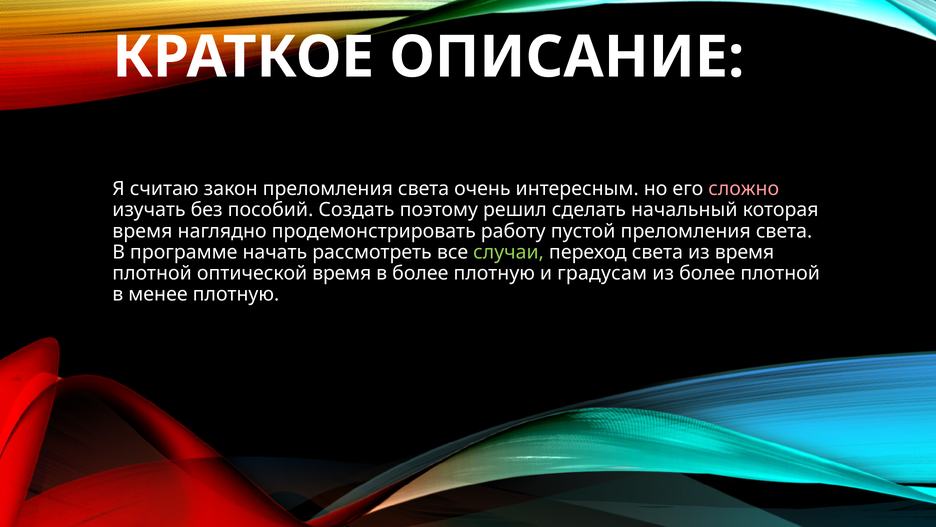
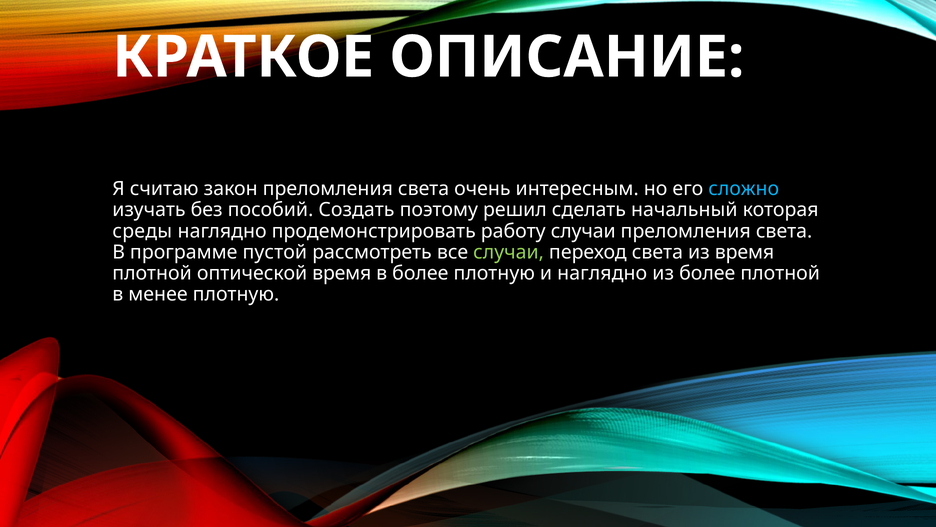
сложно colour: pink -> light blue (744, 189)
время: время -> среды (142, 231)
работу пустой: пустой -> случаи (583, 231)
начать: начать -> пустой (275, 252)
и градусам: градусам -> наглядно (602, 273)
